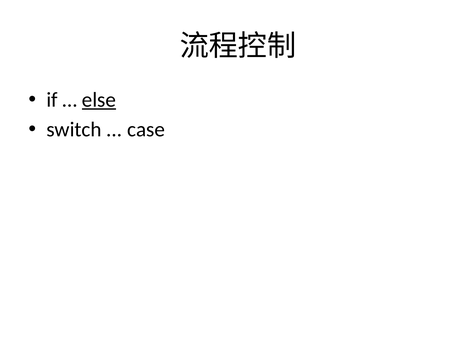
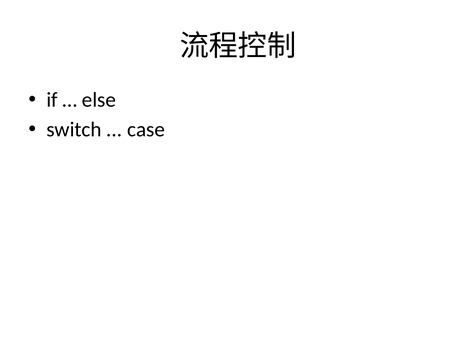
else underline: present -> none (99, 100)
